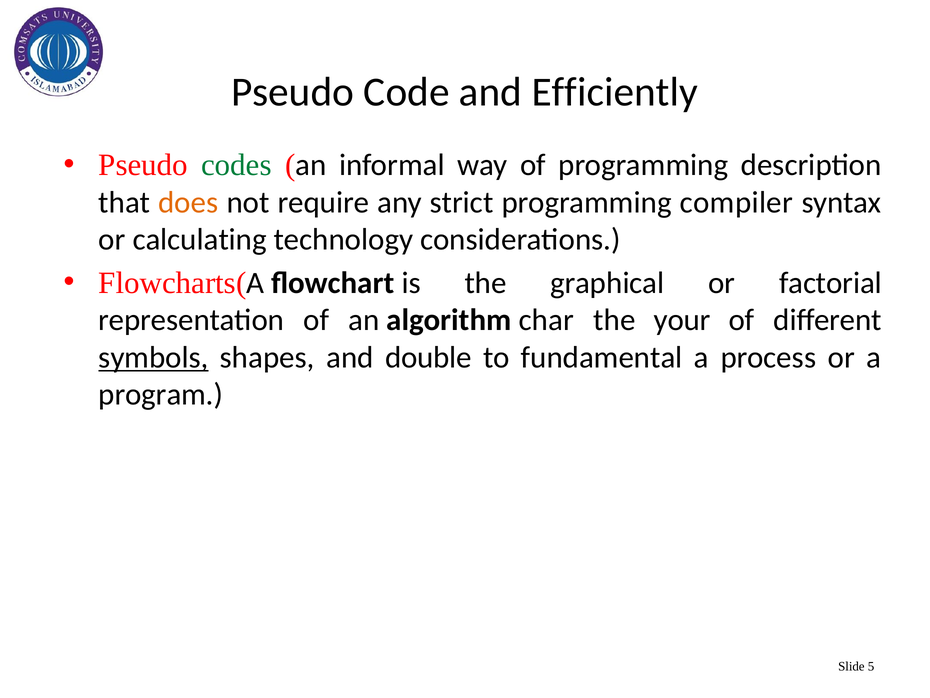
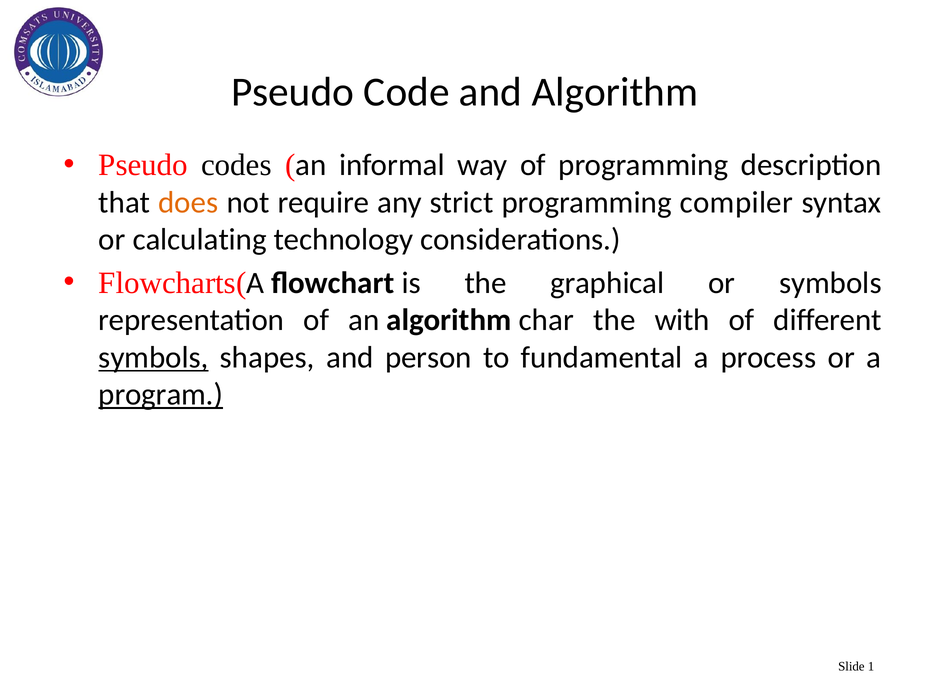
and Efficiently: Efficiently -> Algorithm (615, 92)
codes colour: green -> black (236, 165)
or factorial: factorial -> symbols (830, 283)
your: your -> with (682, 320)
double: double -> person (428, 357)
program underline: none -> present (161, 394)
5: 5 -> 1 (871, 666)
